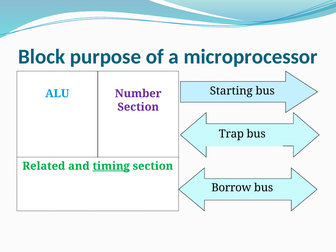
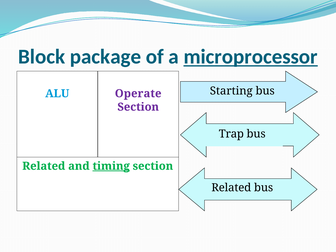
purpose: purpose -> package (106, 57)
microprocessor underline: none -> present (251, 57)
Number: Number -> Operate (138, 94)
Borrow: Borrow -> Related (231, 188)
